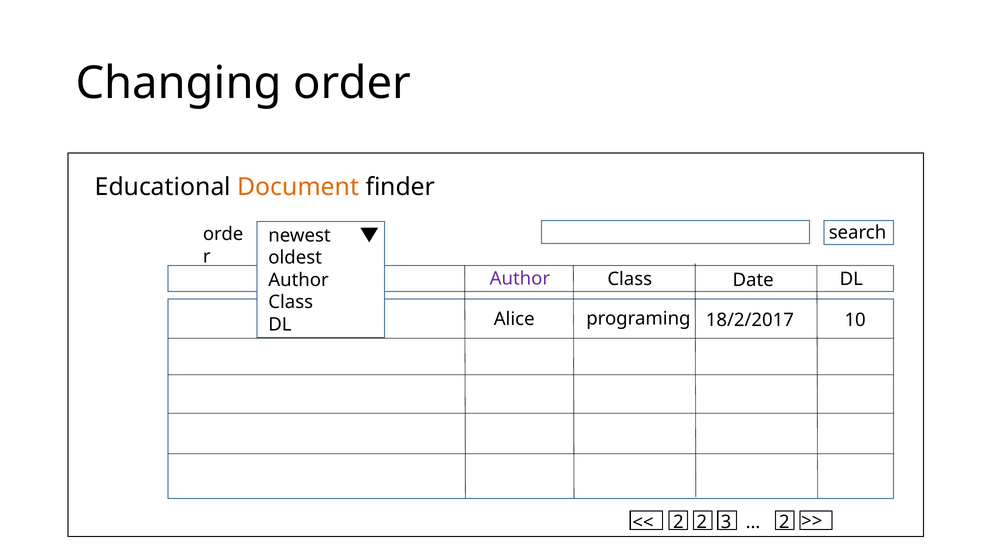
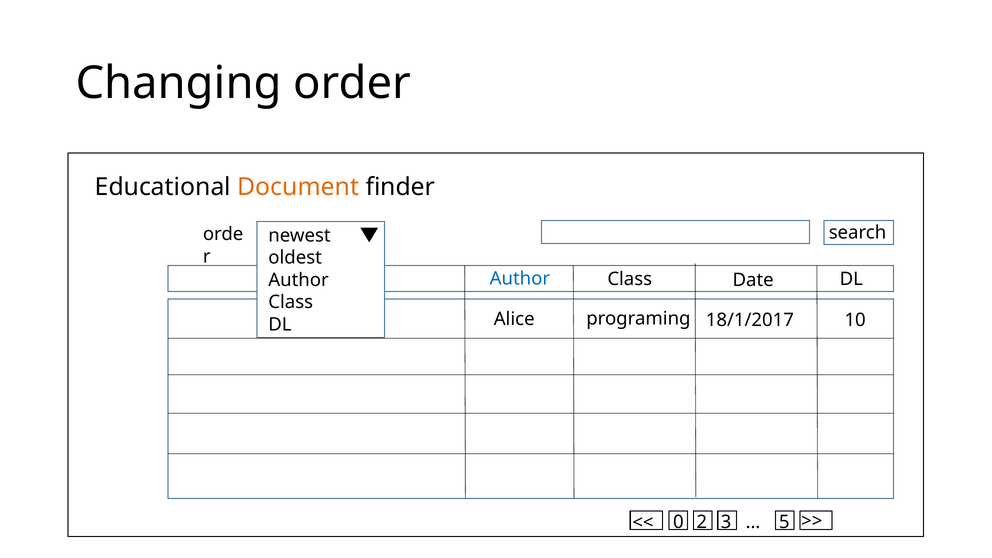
Author colour: purple -> blue (520, 279)
18/2/2017: 18/2/2017 -> 18/1/2017 (750, 320)
3 2: 2 -> 5 (784, 522)
2: 2 -> 0 (678, 522)
